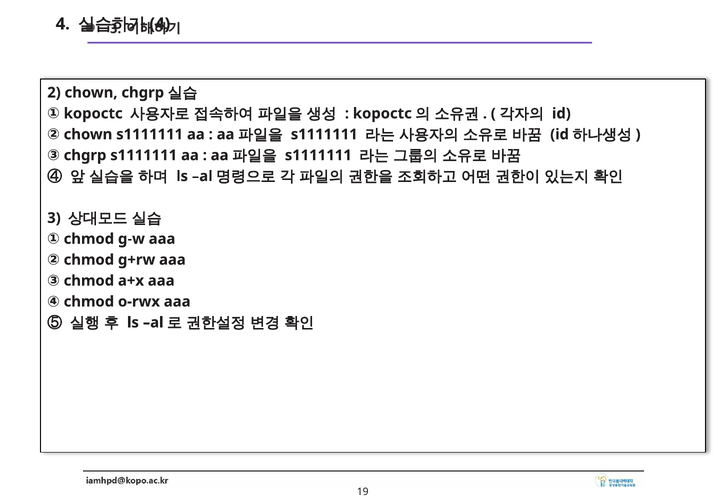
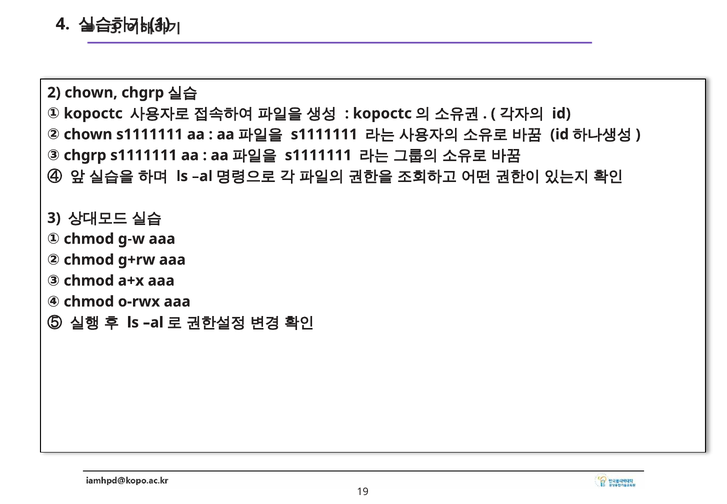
4: 4 -> 1 (160, 24)
